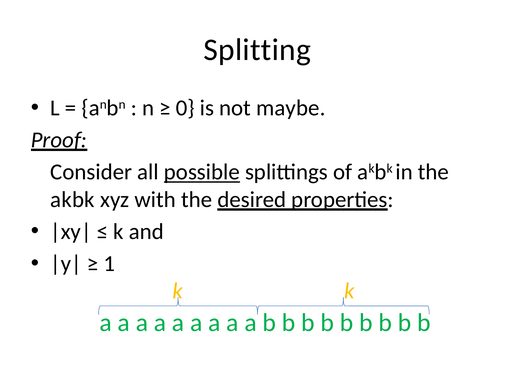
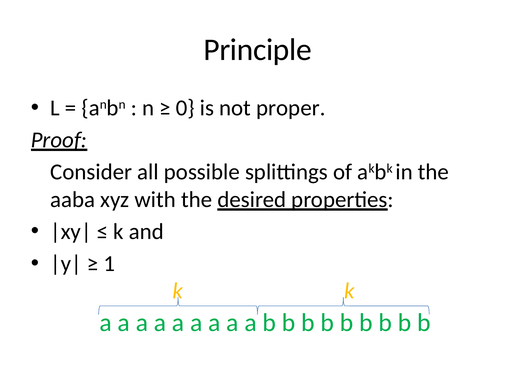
Splitting: Splitting -> Principle (258, 50)
maybe: maybe -> proper (291, 108)
possible underline: present -> none (202, 172)
akbk: akbk -> aaba (73, 200)
